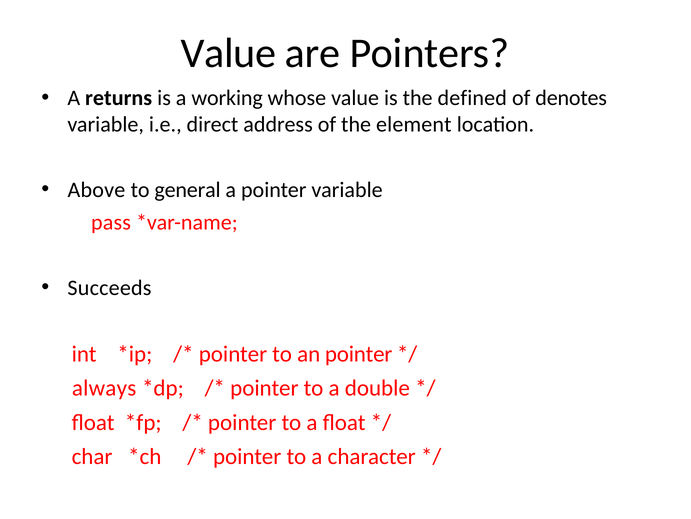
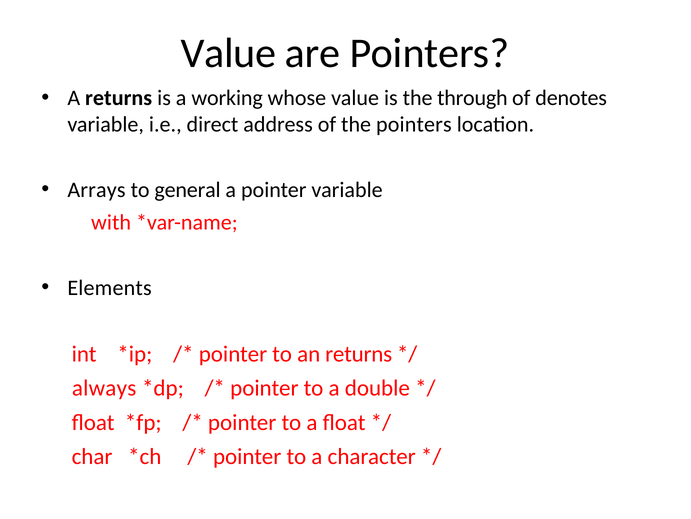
defined: defined -> through (472, 98)
the element: element -> pointers (414, 124)
Above: Above -> Arrays (96, 189)
pass: pass -> with (111, 222)
Succeeds: Succeeds -> Elements (110, 287)
an pointer: pointer -> returns (359, 354)
